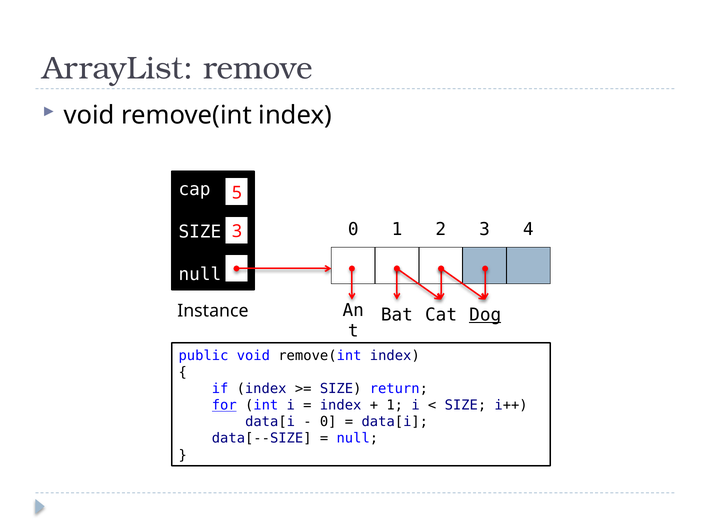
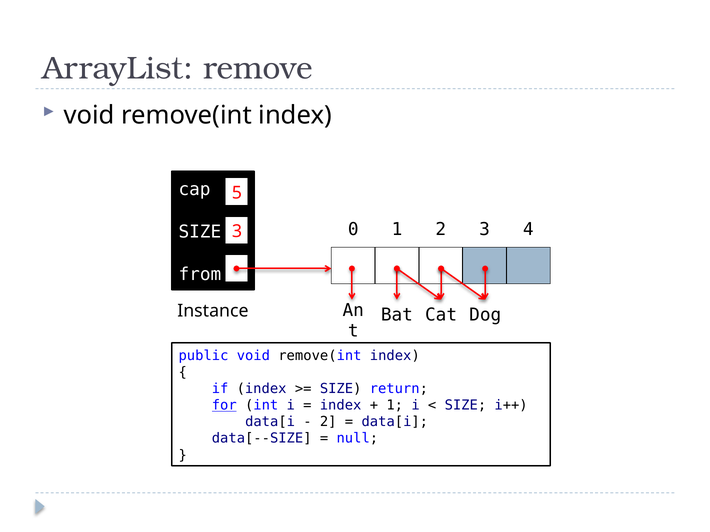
null: null -> from (200, 275)
Dog underline: present -> none (485, 315)
0: 0 -> 2 (328, 422)
